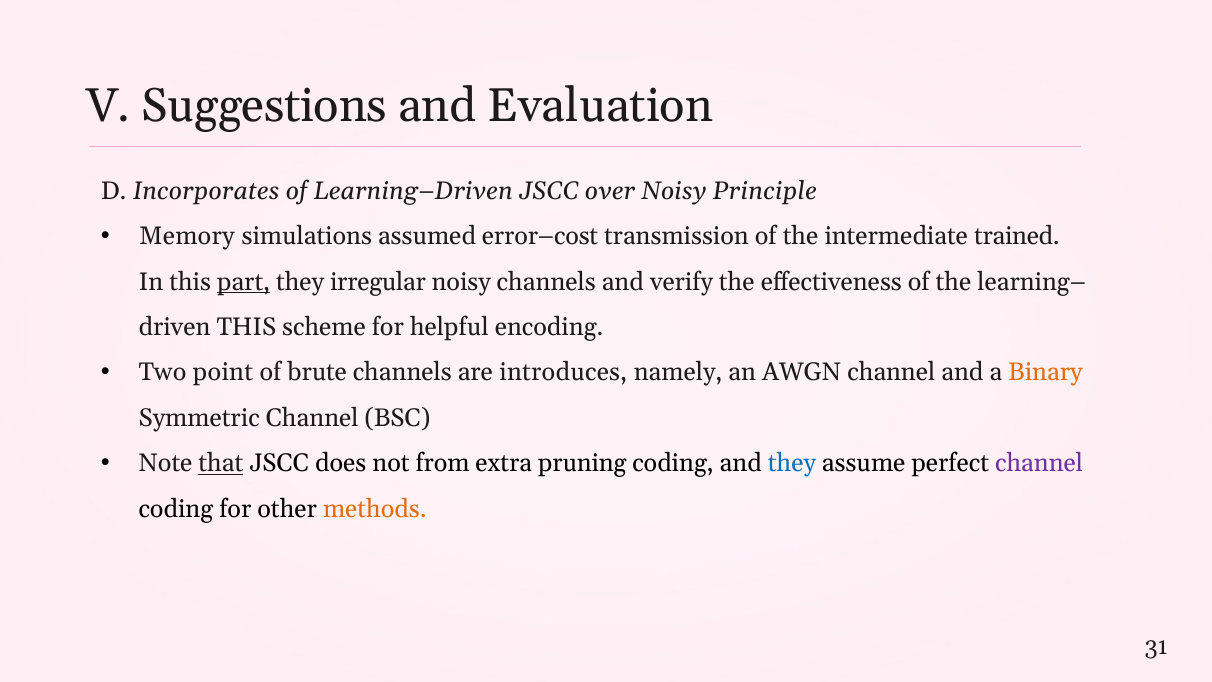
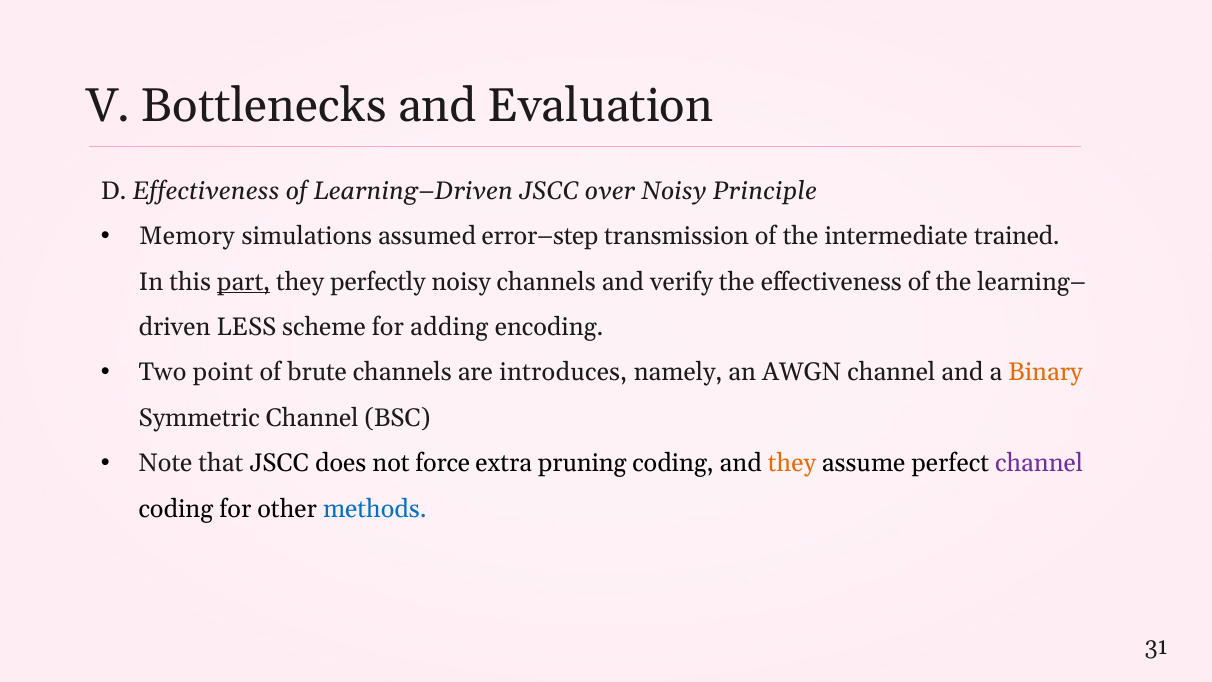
Suggestions: Suggestions -> Bottlenecks (264, 106)
D Incorporates: Incorporates -> Effectiveness (206, 191)
error–cost: error–cost -> error–step (540, 236)
irregular: irregular -> perfectly (378, 282)
THIS: THIS -> LESS (246, 327)
helpful: helpful -> adding (449, 327)
that underline: present -> none (221, 463)
from: from -> force (443, 463)
they colour: blue -> orange (792, 463)
methods colour: orange -> blue (375, 509)
